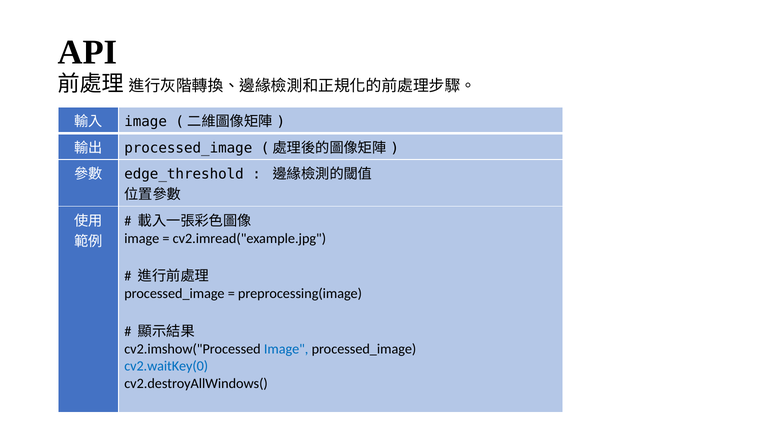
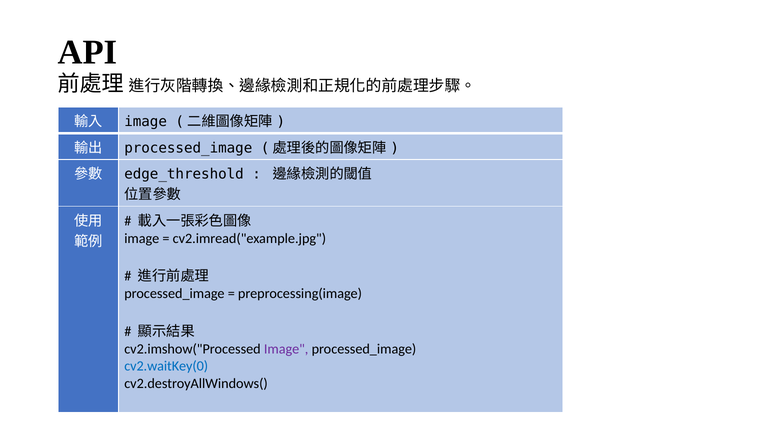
Image colour: blue -> purple (286, 349)
